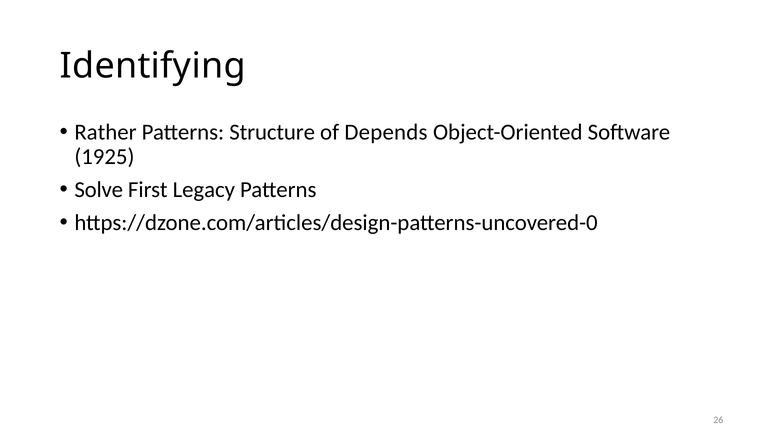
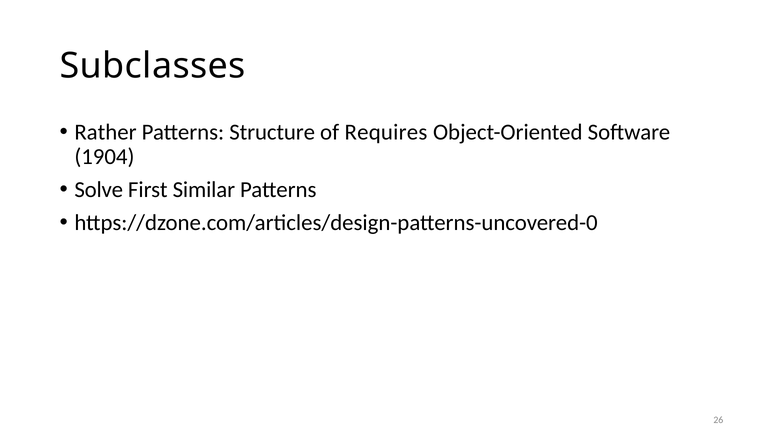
Identifying: Identifying -> Subclasses (153, 66)
Depends: Depends -> Requires (386, 132)
1925: 1925 -> 1904 (104, 157)
Legacy: Legacy -> Similar (204, 190)
